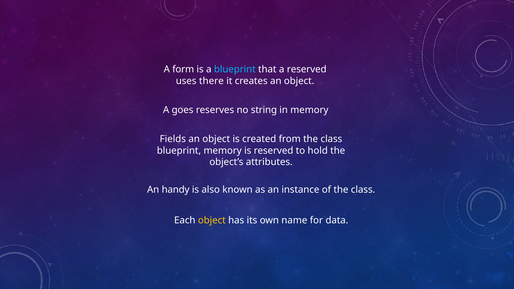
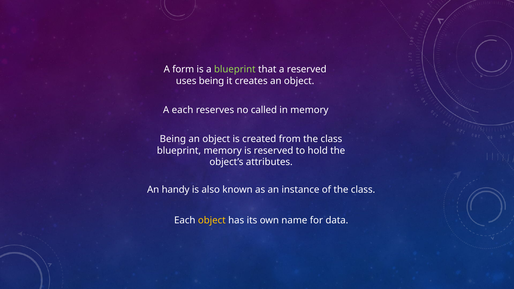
blueprint colour: light blue -> light green (235, 69)
uses there: there -> being (211, 81)
A goes: goes -> each (183, 110)
string: string -> called (264, 110)
Fields: Fields -> Being (173, 139)
